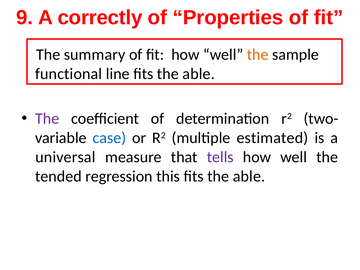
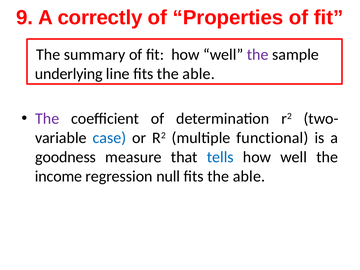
the colour: orange -> purple (258, 55)
functional: functional -> underlying (69, 74)
estimated: estimated -> functional (272, 138)
universal: universal -> goodness (66, 157)
tells colour: purple -> blue (220, 157)
tended: tended -> income (59, 176)
this: this -> null (168, 176)
